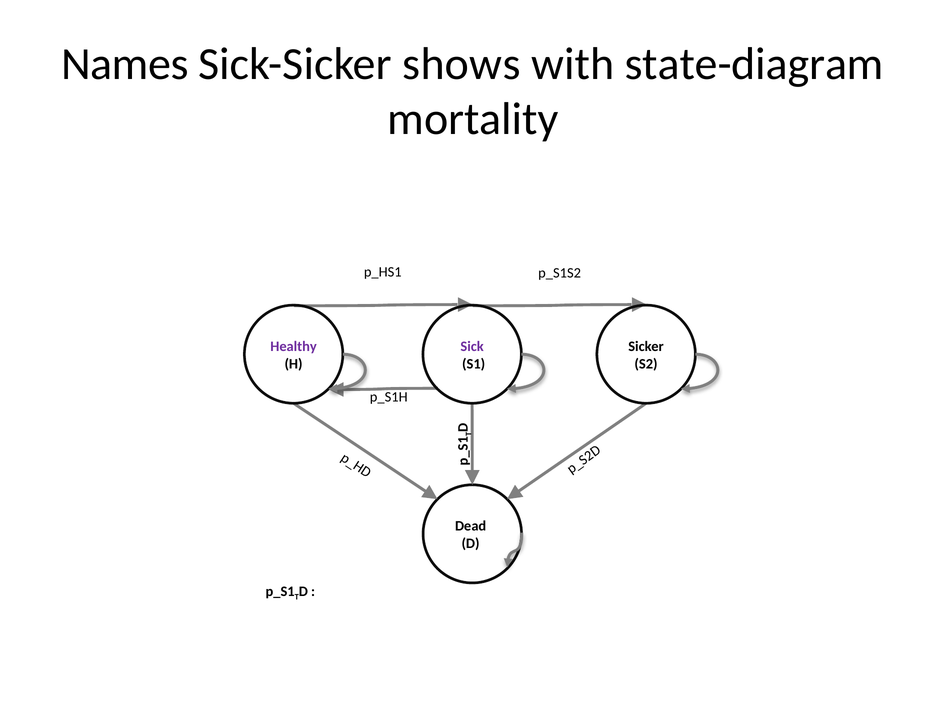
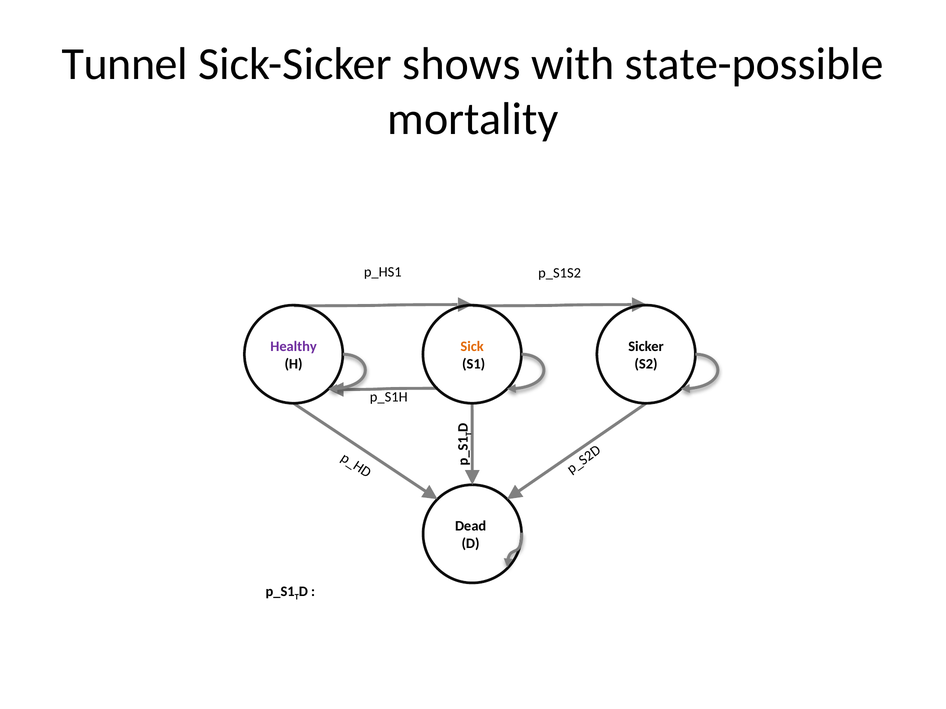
Names: Names -> Tunnel (125, 64)
state-diagram: state-diagram -> state-possible (754, 64)
Sick colour: purple -> orange (472, 347)
